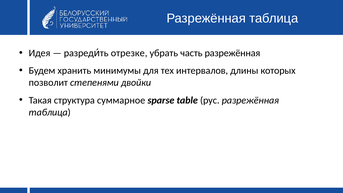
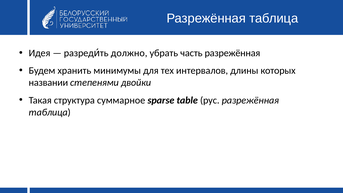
отрезке: отрезке -> должно (128, 53)
позволит: позволит -> названии (48, 83)
